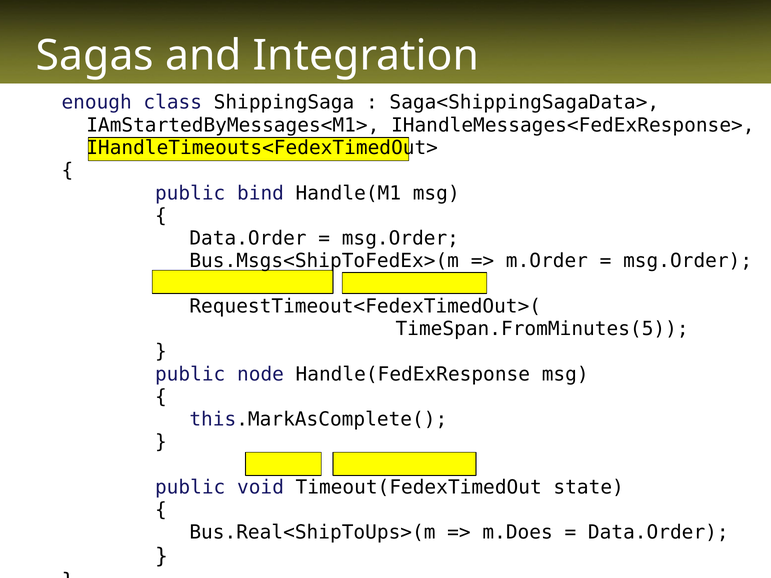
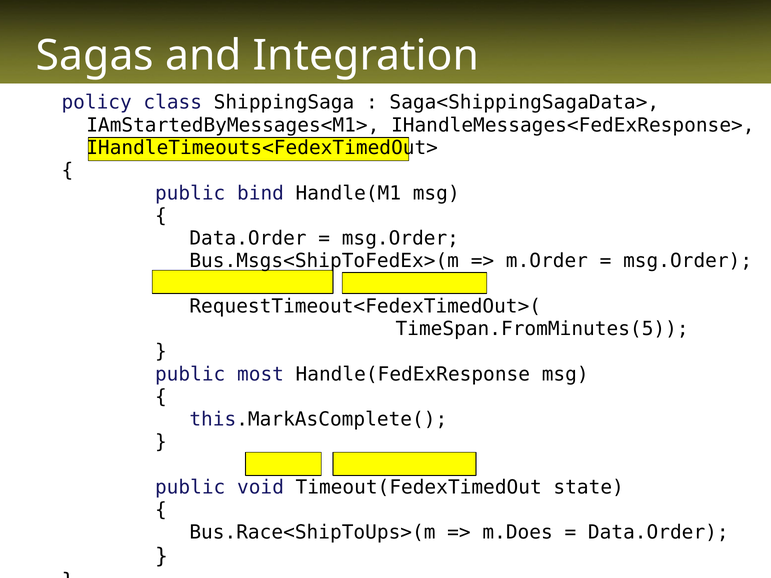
enough: enough -> policy (97, 103)
node: node -> most (260, 374)
Bus.Real<ShipToUps>(m: Bus.Real<ShipToUps>(m -> Bus.Race<ShipToUps>(m (312, 533)
